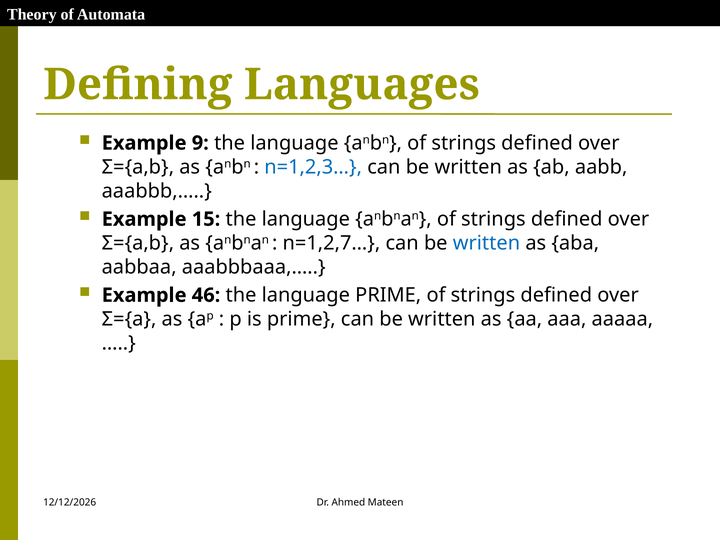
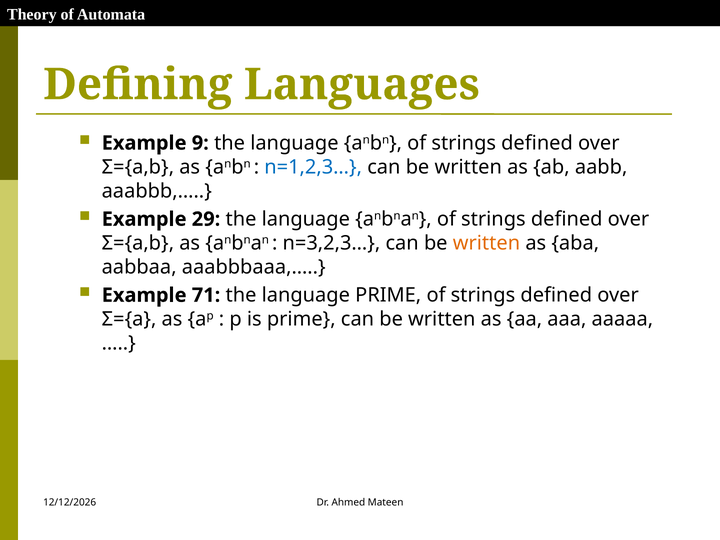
15: 15 -> 29 (206, 219)
n=1,2,7…: n=1,2,7… -> n=3,2,3… (331, 243)
written colour: blue -> orange (486, 243)
46: 46 -> 71 (206, 295)
